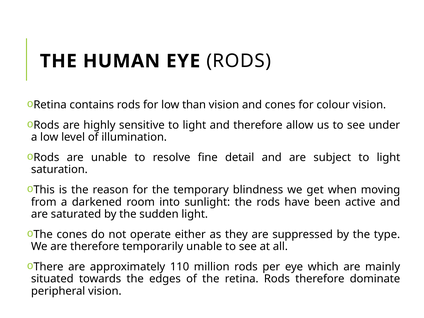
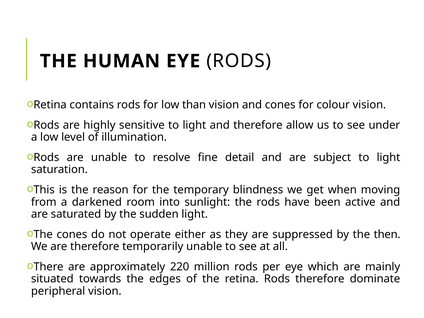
type: type -> then (387, 234)
110: 110 -> 220 (180, 267)
